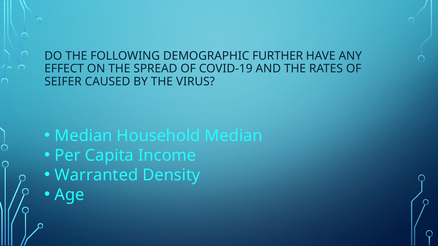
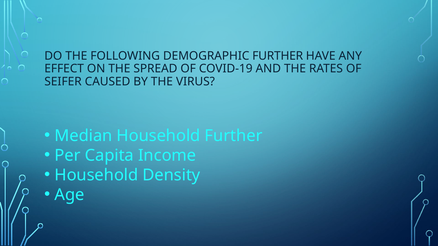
Household Median: Median -> Further (234, 136)
Warranted: Warranted -> Household (96, 175)
